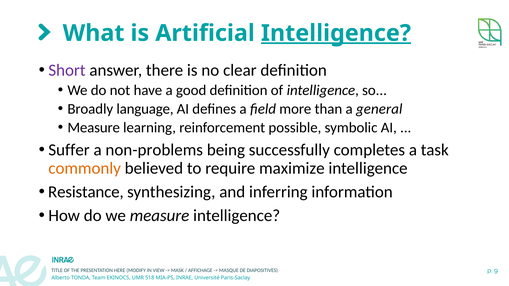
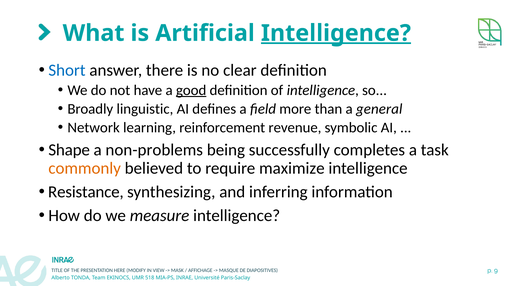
Short colour: purple -> blue (67, 70)
good underline: none -> present (191, 90)
language: language -> linguistic (145, 109)
Measure: Measure -> Network (94, 128)
possible: possible -> revenue (295, 128)
Suffer: Suffer -> Shape (69, 150)
